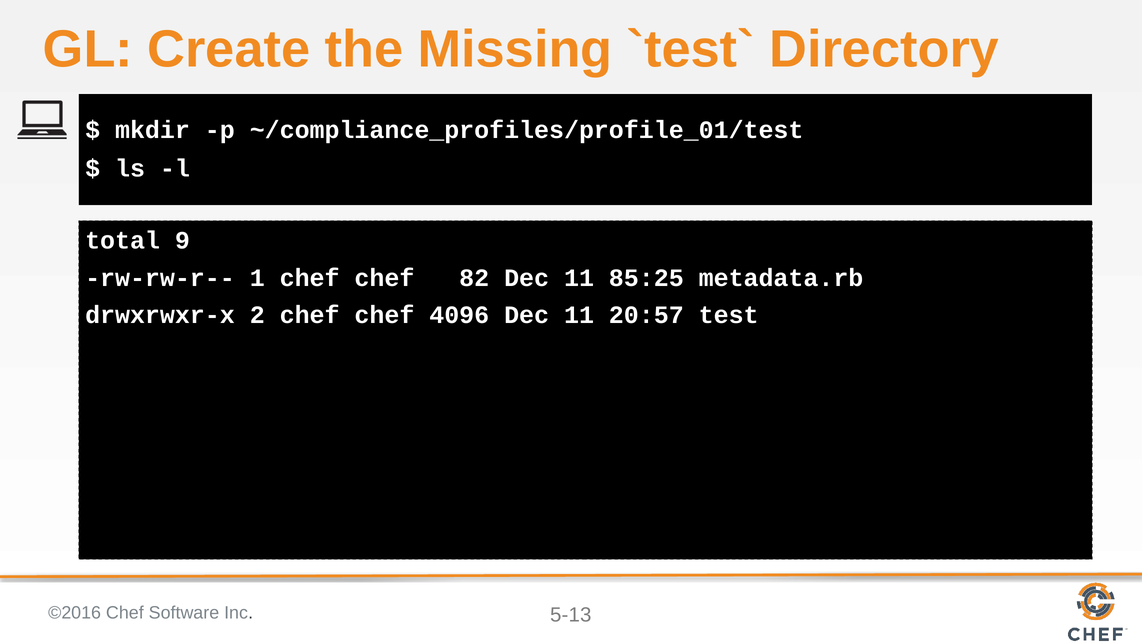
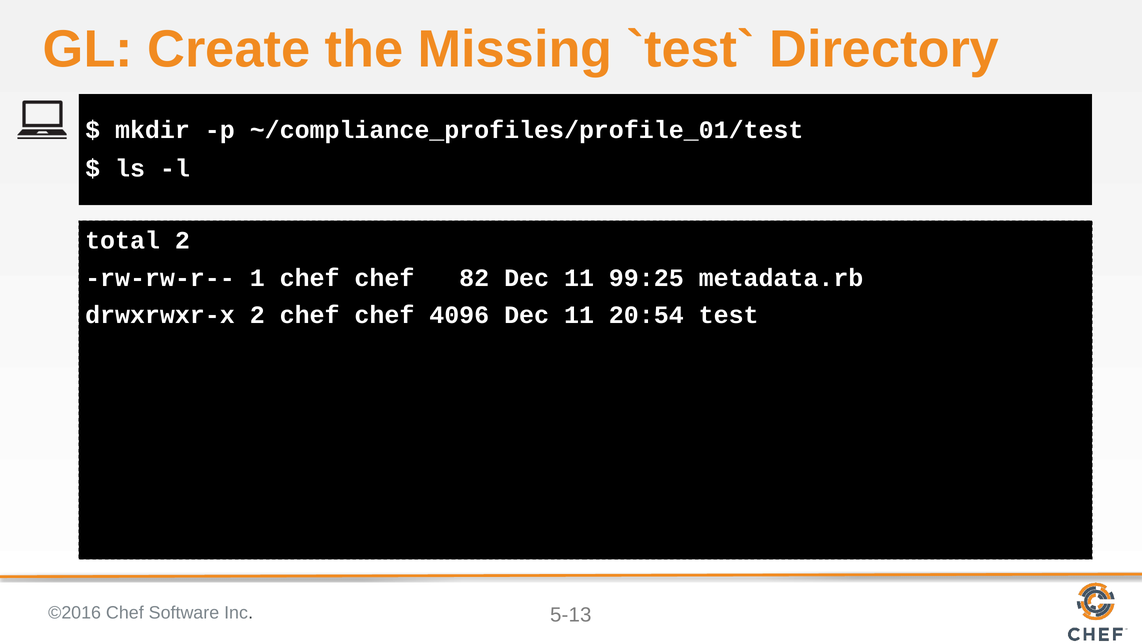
total 9: 9 -> 2 (182, 240)
85:25: 85:25 -> 99:25 (646, 278)
20:57: 20:57 -> 20:54 (646, 315)
